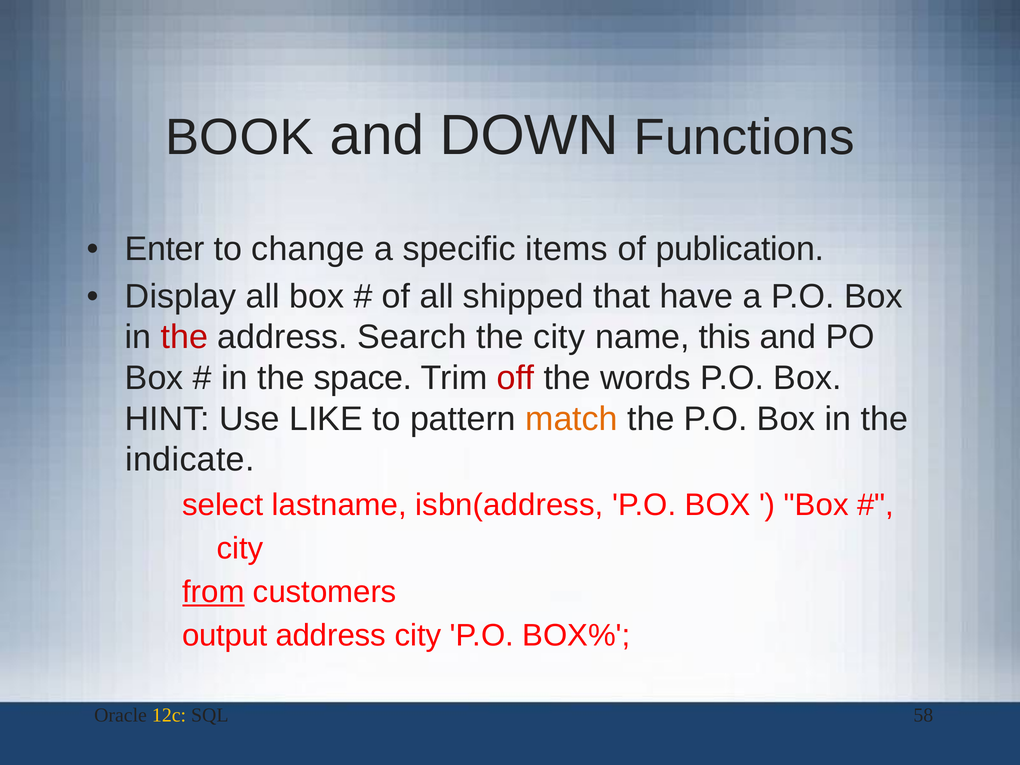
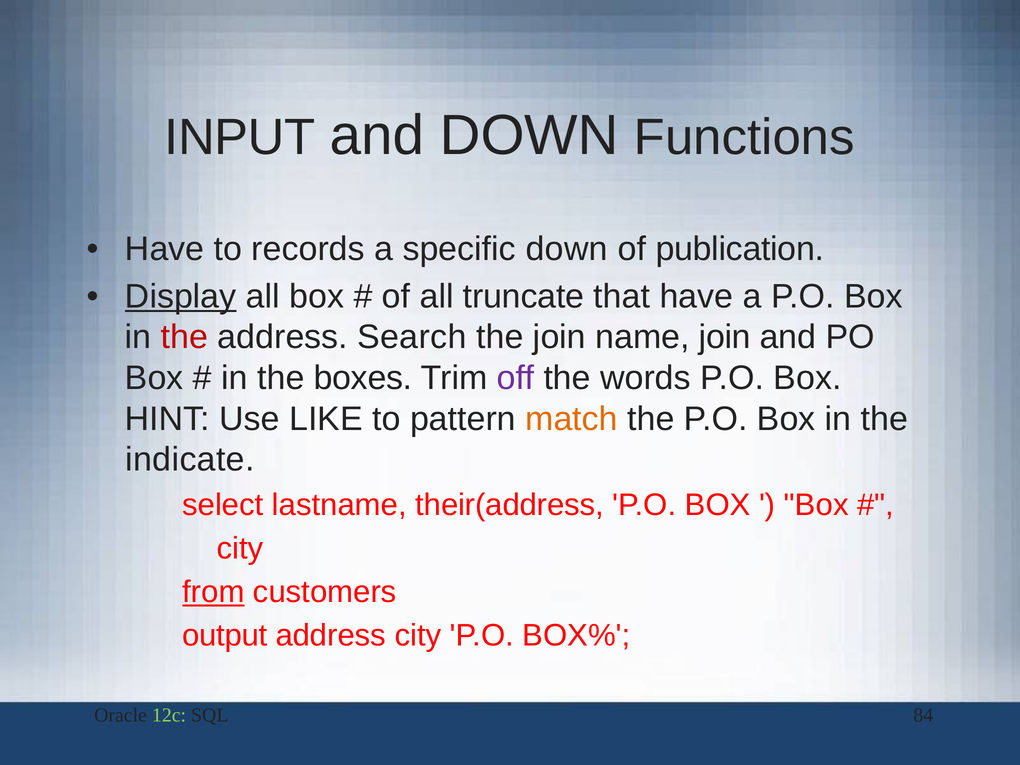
BOOK: BOOK -> INPUT (240, 138)
Enter: Enter -> Have (165, 249)
change: change -> records (308, 249)
specific items: items -> down (567, 249)
Display underline: none -> present (181, 296)
shipped: shipped -> truncate (524, 296)
the city: city -> join (559, 337)
name this: this -> join (725, 337)
space: space -> boxes (363, 378)
off colour: red -> purple (516, 378)
isbn(address: isbn(address -> their(address (510, 505)
12c colour: yellow -> light green (169, 715)
58: 58 -> 84 (923, 715)
